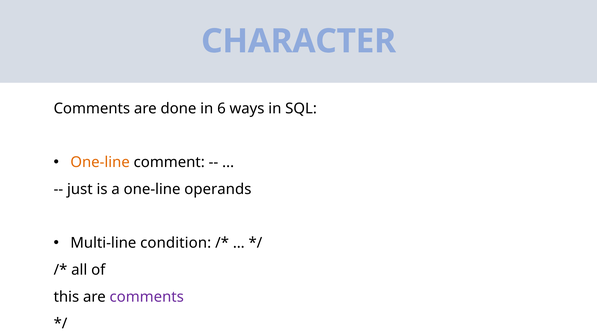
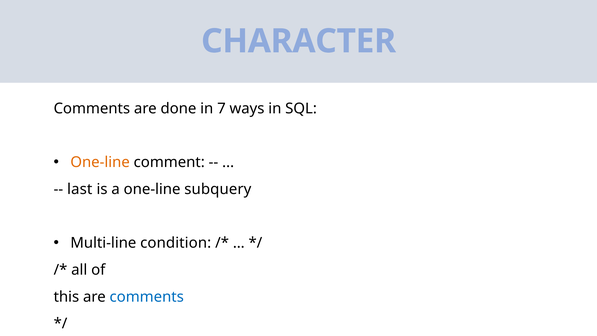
6: 6 -> 7 (221, 109)
just: just -> last (80, 189)
operands: operands -> subquery (218, 189)
comments colour: purple -> blue (147, 297)
